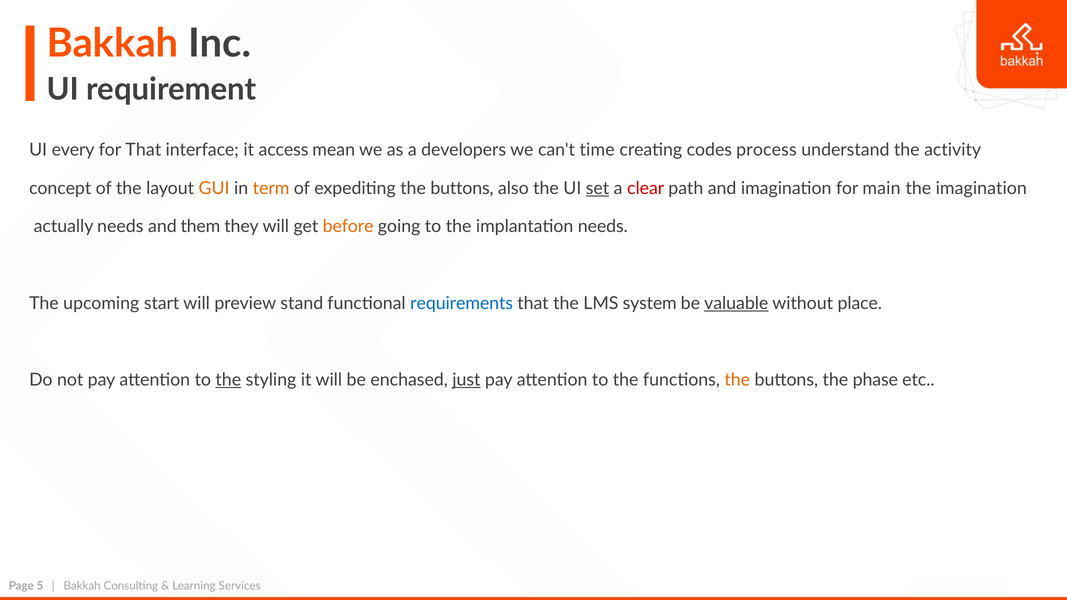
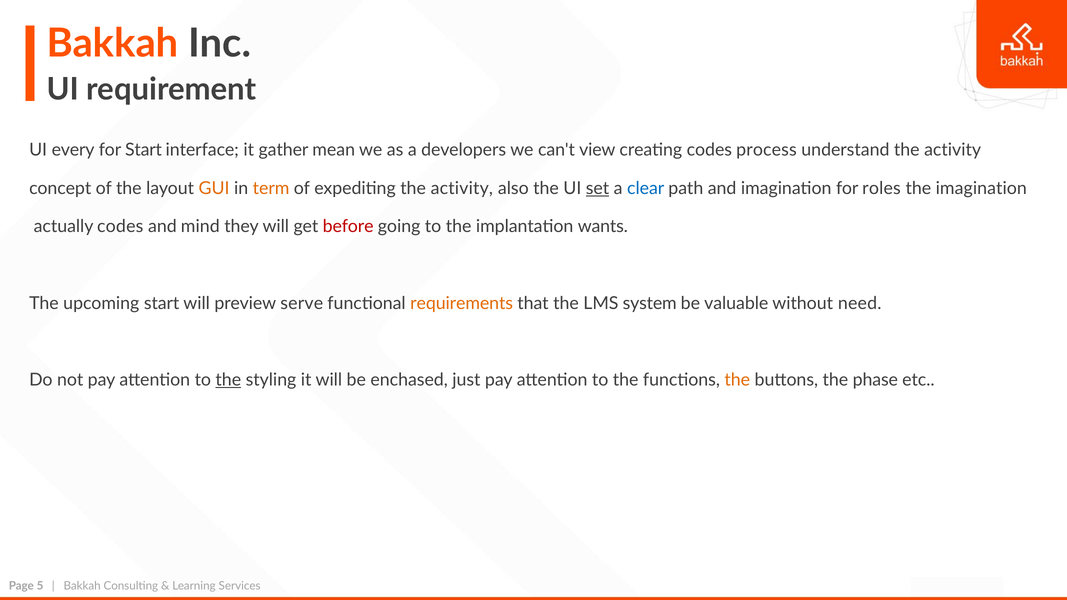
for That: That -> Start (143, 150)
access: access -> gather (283, 150)
time: time -> view (597, 150)
expediting the buttons: buttons -> activity (462, 188)
clear colour: red -> blue (646, 188)
main: main -> roles (881, 188)
actually needs: needs -> codes (120, 227)
them: them -> mind (200, 227)
before colour: orange -> red (348, 227)
implantation needs: needs -> wants (603, 227)
stand: stand -> serve (302, 303)
requirements colour: blue -> orange (462, 303)
valuable underline: present -> none (736, 303)
place: place -> need (860, 303)
just underline: present -> none (466, 380)
